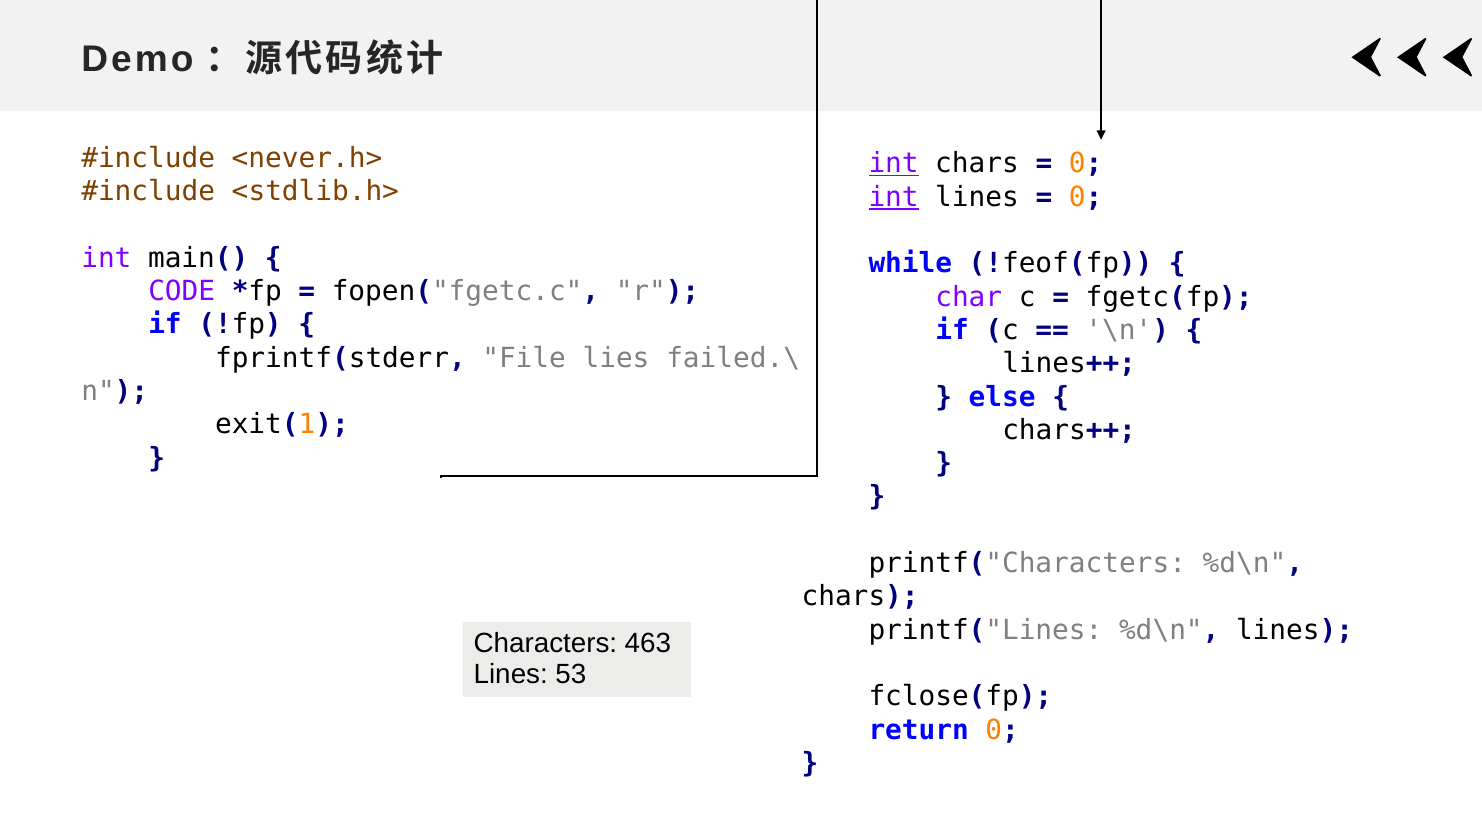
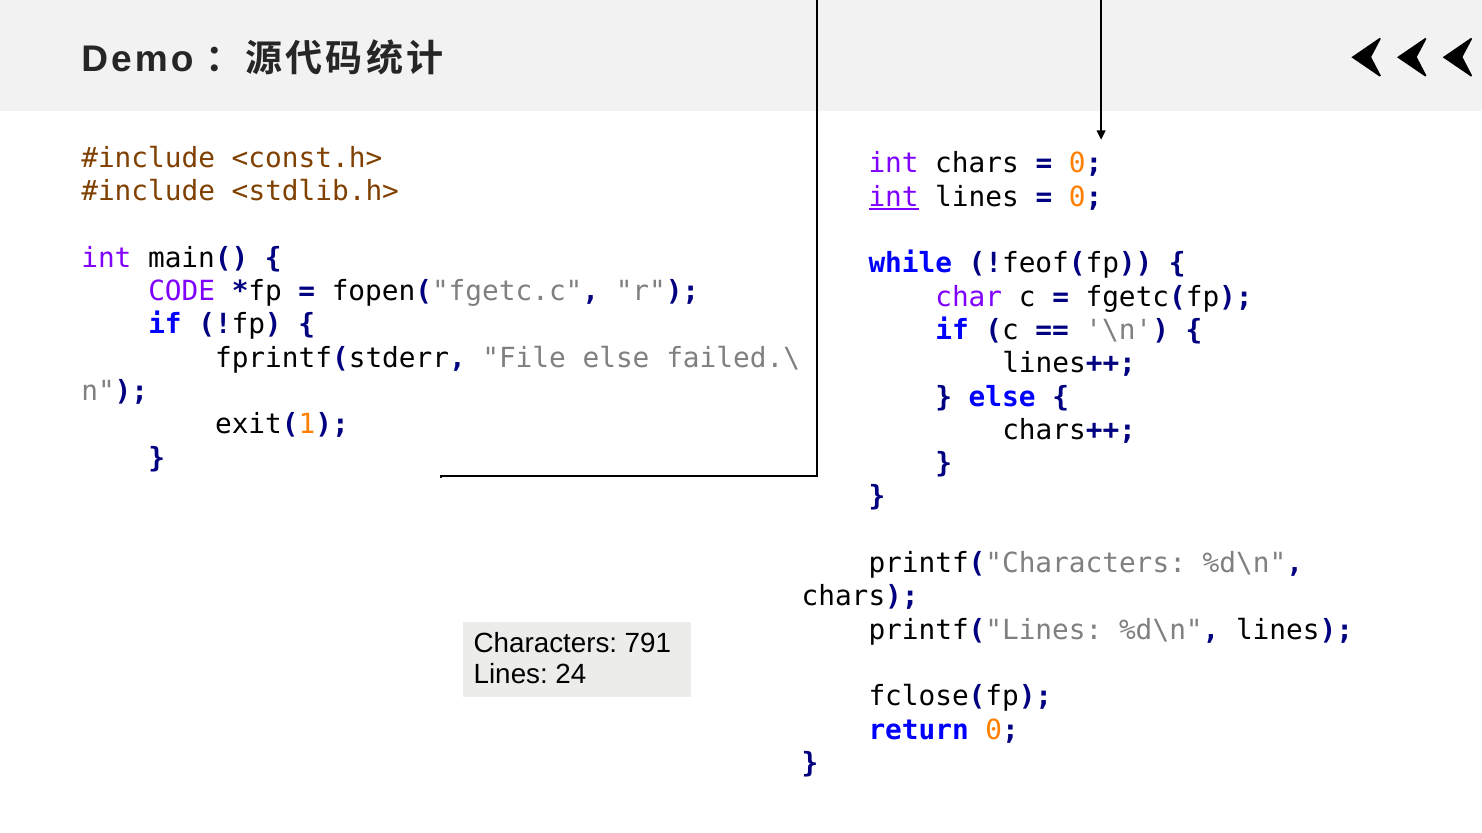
<never.h>: <never.h> -> <const.h> (307, 158)
int underline: present -> none (894, 164)
File lies: lies -> else (616, 358)
463: 463 -> 791 (648, 643)
53: 53 -> 24 (571, 674)
